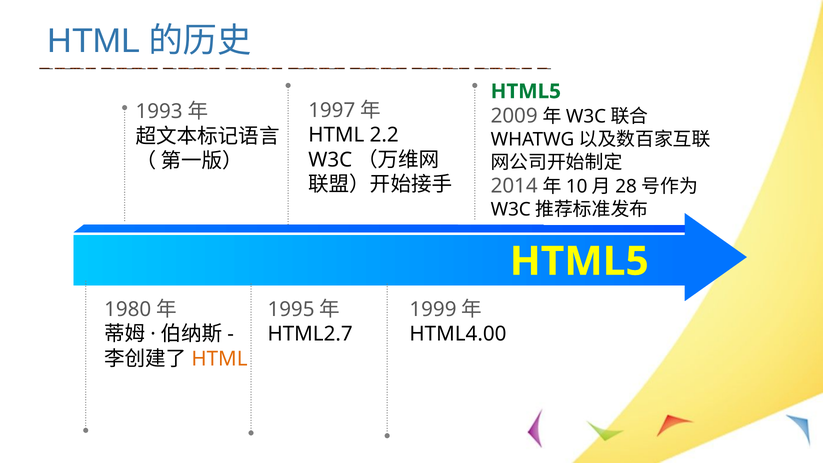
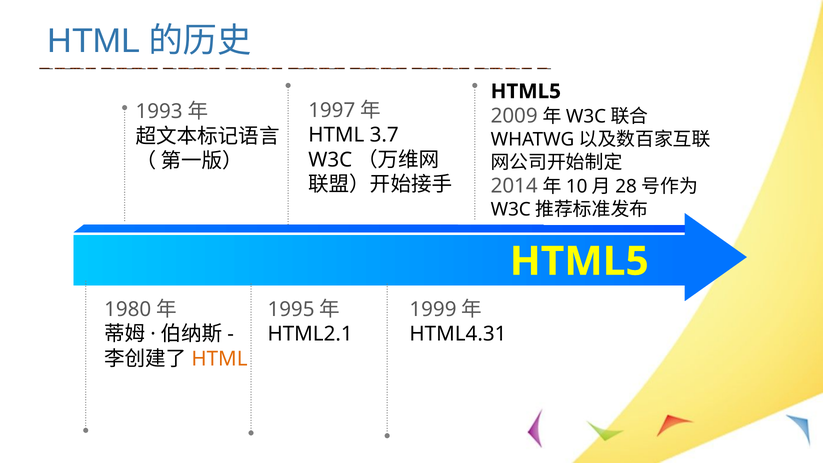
HTML5 colour: green -> black (526, 91)
2.2: 2.2 -> 3.7 (384, 135)
HTML2.7: HTML2.7 -> HTML2.1 (310, 334)
HTML4.00: HTML4.00 -> HTML4.31 (458, 334)
